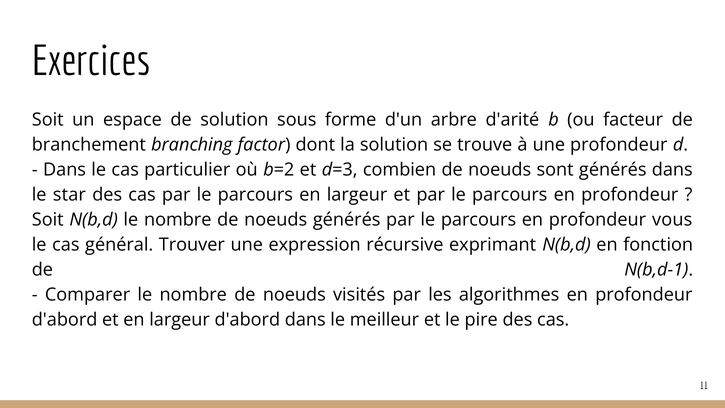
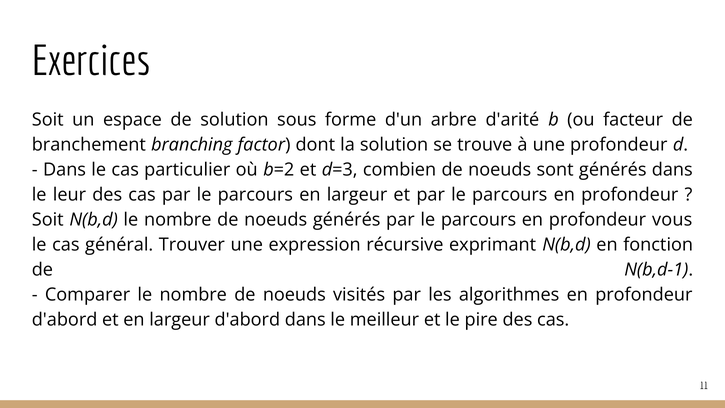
star: star -> leur (69, 195)
